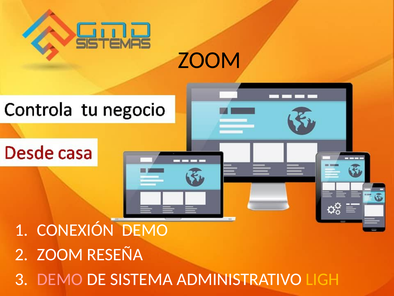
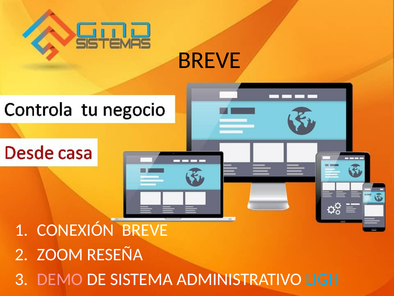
ZOOM: ZOOM -> BREVE (209, 60)
CONEXIÓN DEMO: DEMO -> BREVE (145, 230)
LIGH colour: yellow -> light blue (322, 279)
